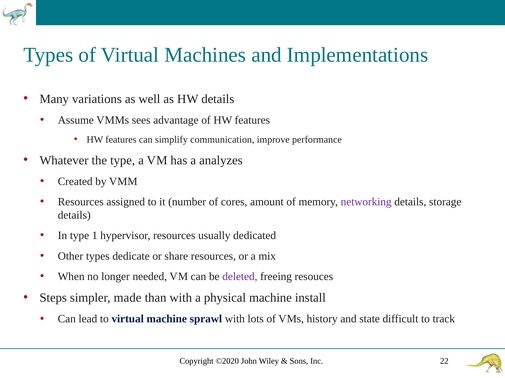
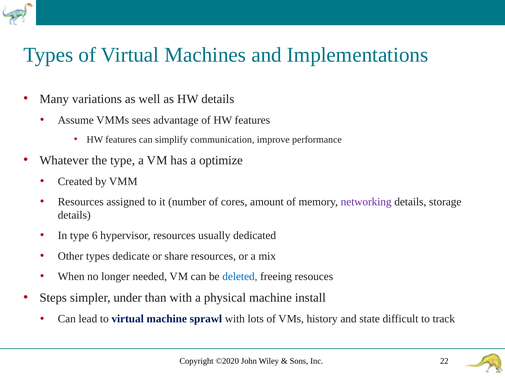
analyzes: analyzes -> optimize (221, 160)
1: 1 -> 6 (95, 236)
deleted colour: purple -> blue (240, 277)
made: made -> under (128, 298)
